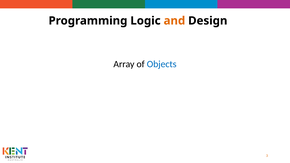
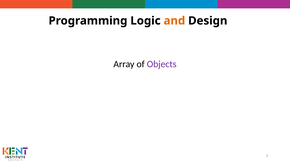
Objects colour: blue -> purple (162, 64)
